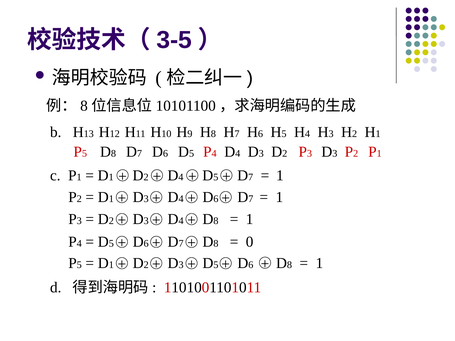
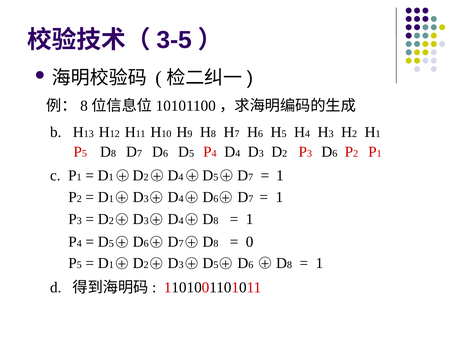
3: 3 -> 6 (335, 154)
